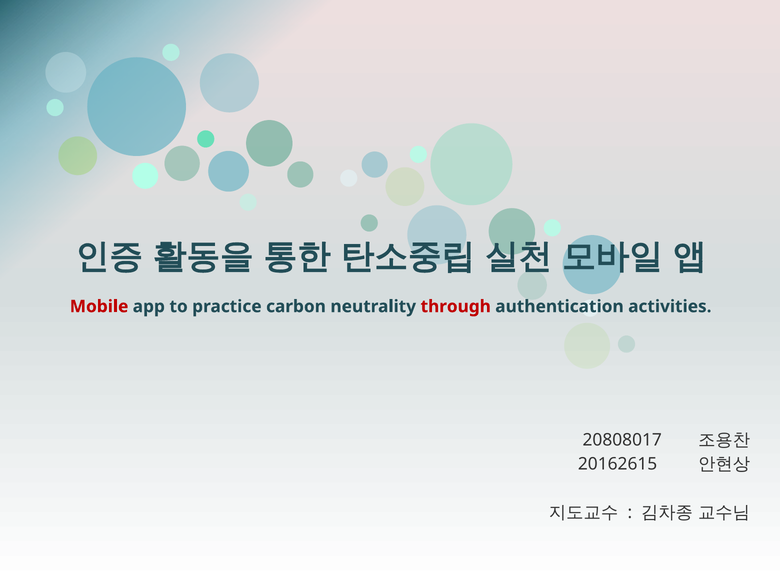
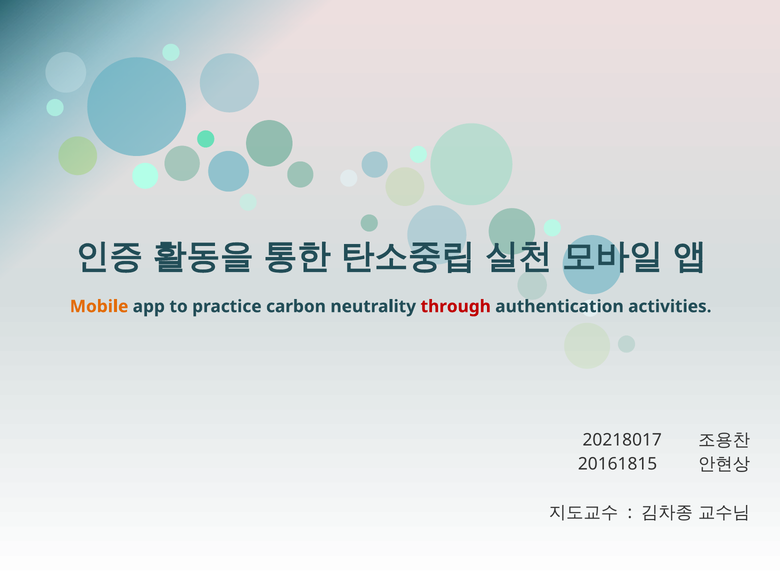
Mobile colour: red -> orange (99, 306)
20808017: 20808017 -> 20218017 (622, 440)
20162615: 20162615 -> 20161815 (618, 464)
